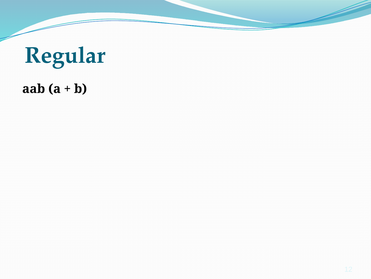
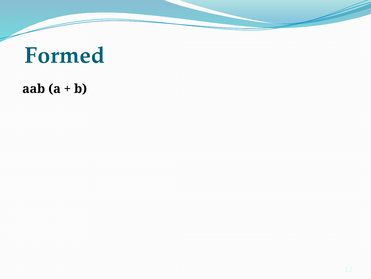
Regular: Regular -> Formed (65, 55)
